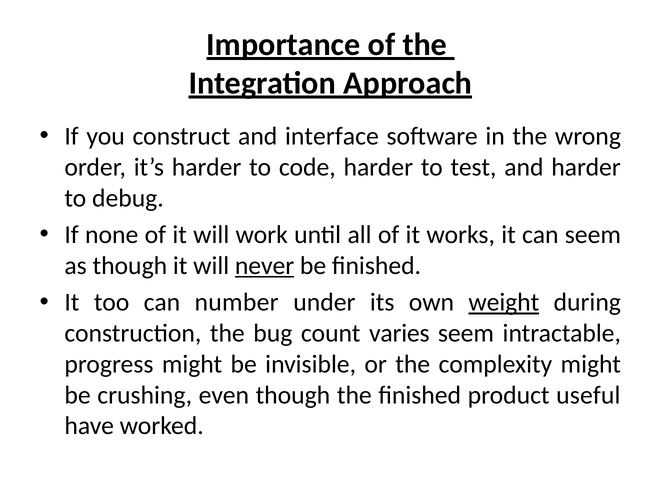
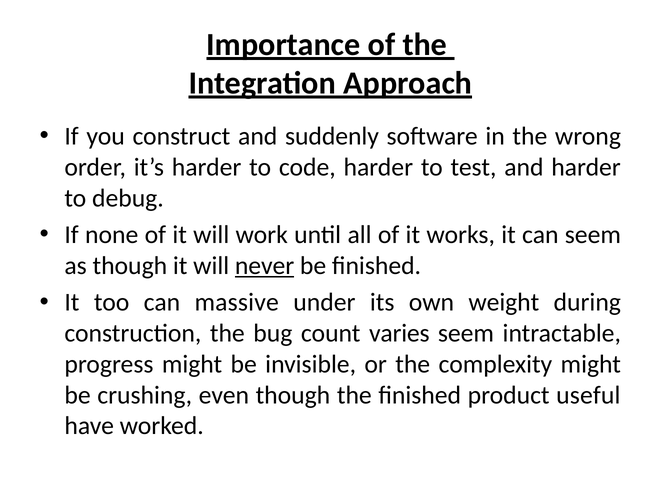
interface: interface -> suddenly (332, 136)
number: number -> massive (237, 302)
weight underline: present -> none (504, 302)
